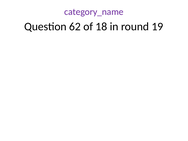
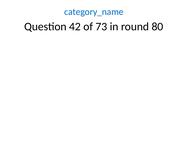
category_name colour: purple -> blue (94, 12)
62: 62 -> 42 (75, 27)
18: 18 -> 73 (101, 27)
19: 19 -> 80 (157, 27)
